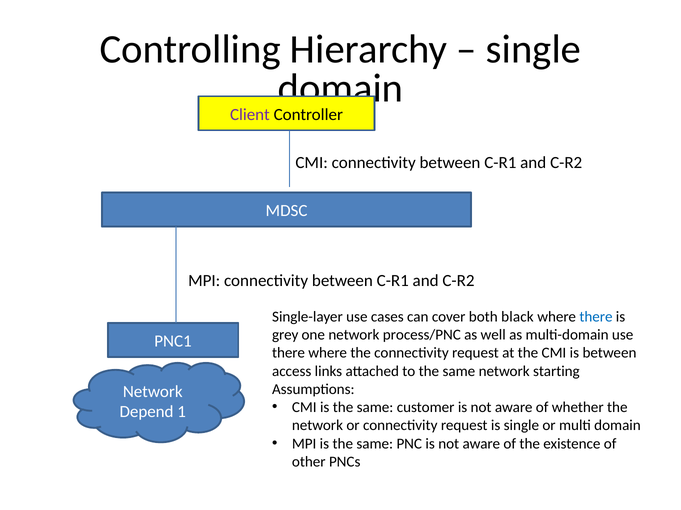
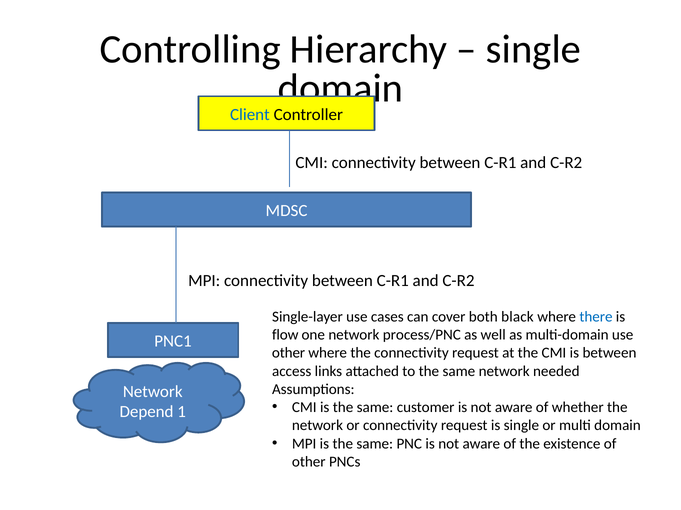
Client colour: purple -> blue (250, 115)
grey: grey -> flow (285, 335)
there: there -> other (289, 353)
starting: starting -> needed (556, 372)
